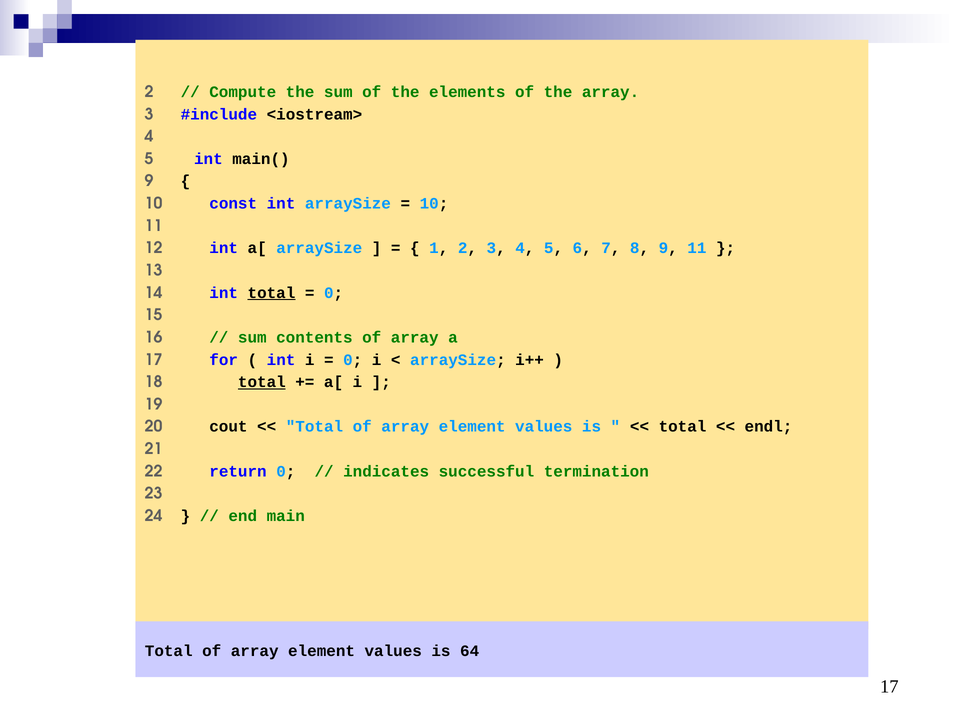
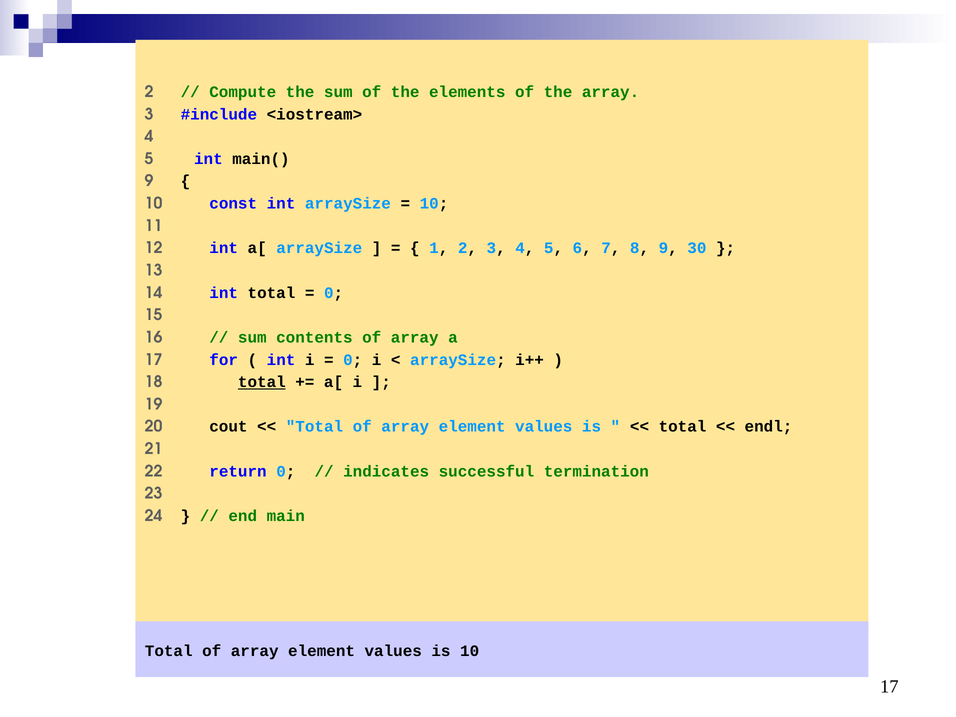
9 11: 11 -> 30 (697, 248)
total underline: present -> none (271, 293)
is 64: 64 -> 10 (470, 651)
